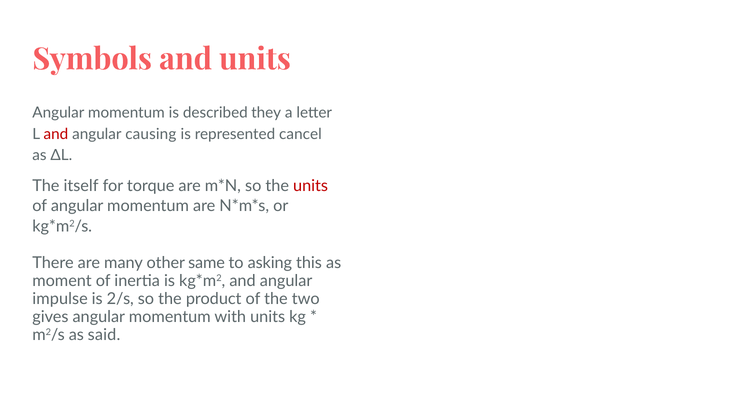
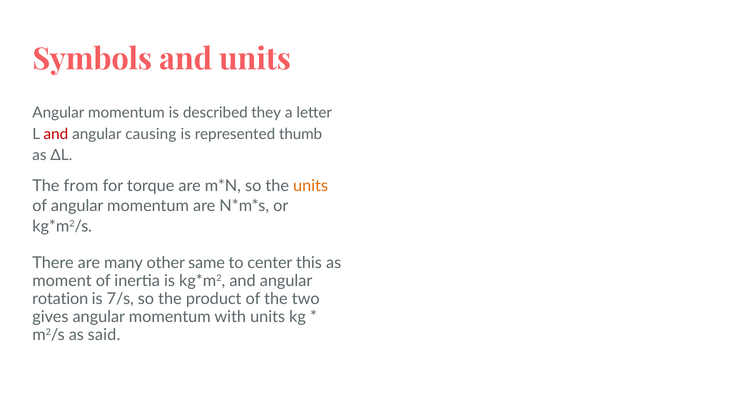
cancel: cancel -> thumb (301, 134)
itself: itself -> from (81, 186)
units colour: red -> orange (311, 186)
asking: asking -> center (270, 263)
impulse: impulse -> rotation (60, 299)
2/s: 2/s -> 7/s (120, 299)
